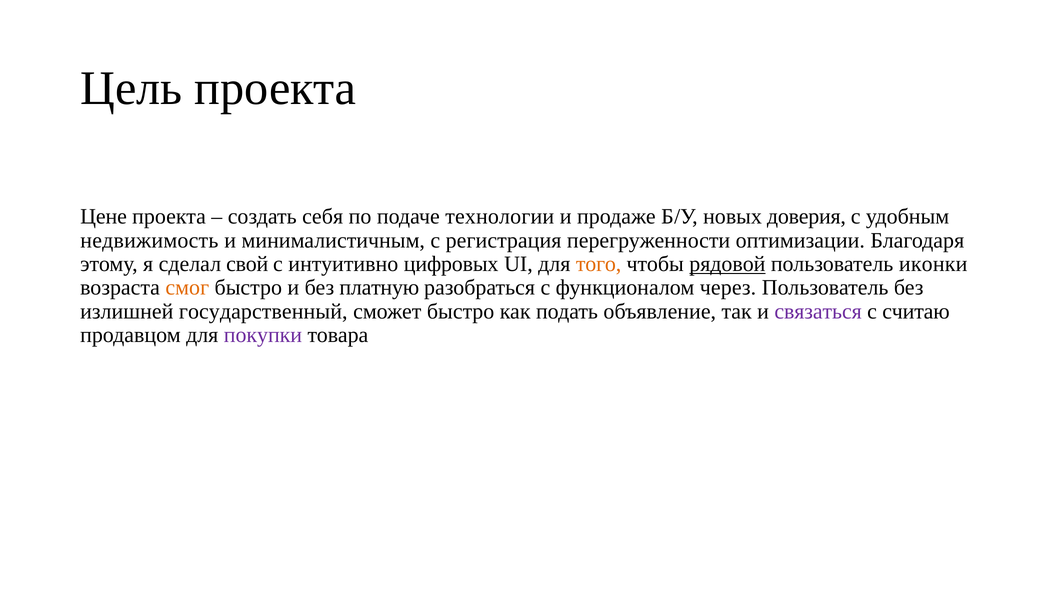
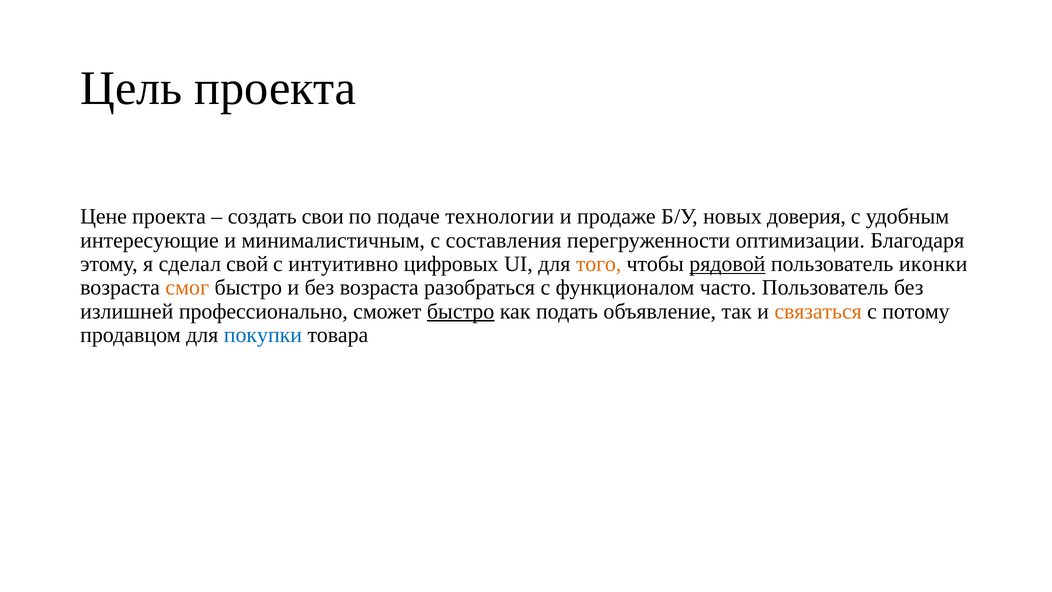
себя: себя -> свои (323, 217)
недвижимость: недвижимость -> интересующие (149, 240)
регистрация: регистрация -> составления (504, 240)
без платную: платную -> возраста (379, 288)
через: через -> часто (728, 288)
государственный: государственный -> профессионально (263, 311)
быстро underline: none -> present (461, 311)
связаться colour: purple -> orange (818, 311)
считаю: считаю -> потому (916, 311)
покупки colour: purple -> blue (263, 335)
